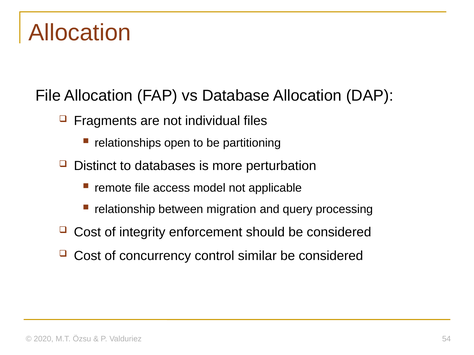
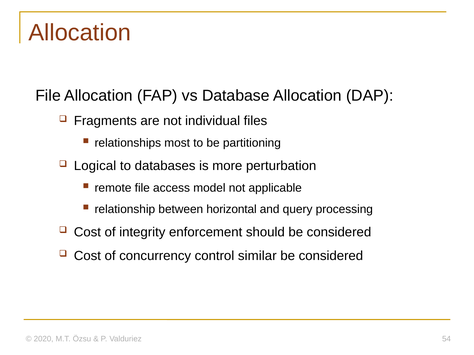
open: open -> most (177, 143)
Distinct: Distinct -> Logical (95, 166)
migration: migration -> horizontal (231, 209)
